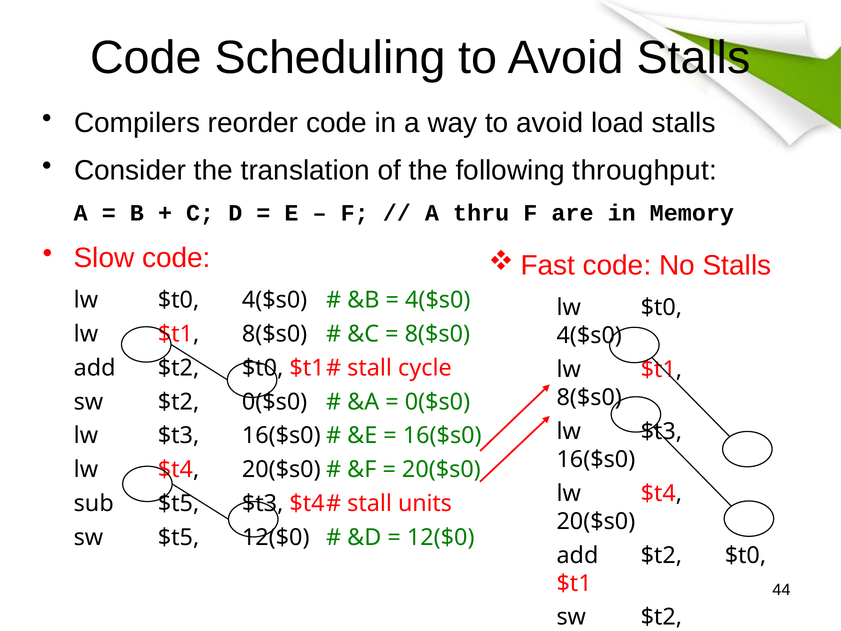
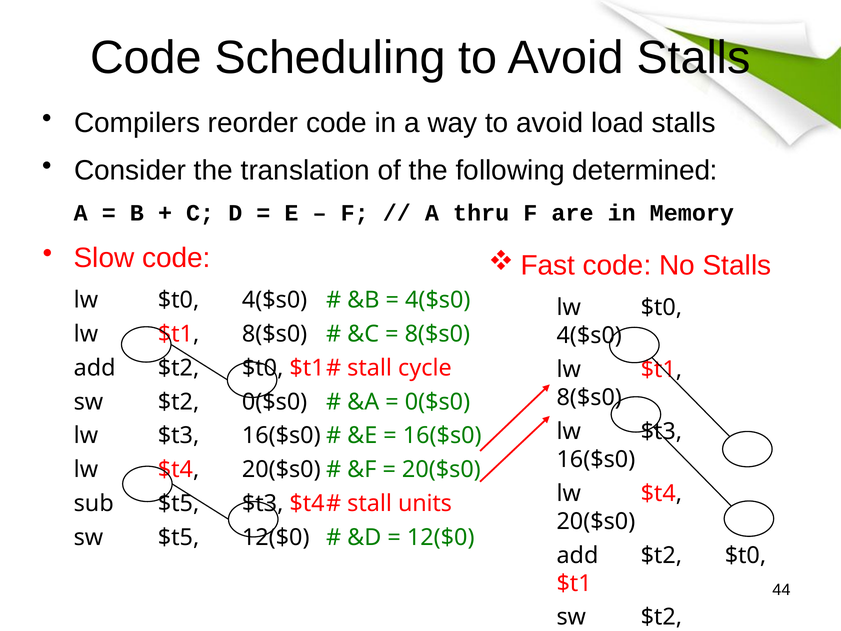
throughput: throughput -> determined (645, 171)
